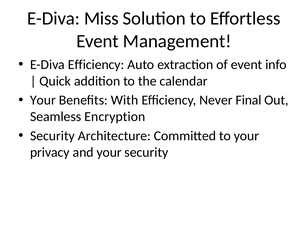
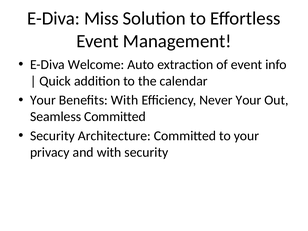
E-Diva Efficiency: Efficiency -> Welcome (96, 65)
Never Final: Final -> Your (249, 100)
Seamless Encryption: Encryption -> Committed (115, 117)
and your: your -> with (109, 152)
